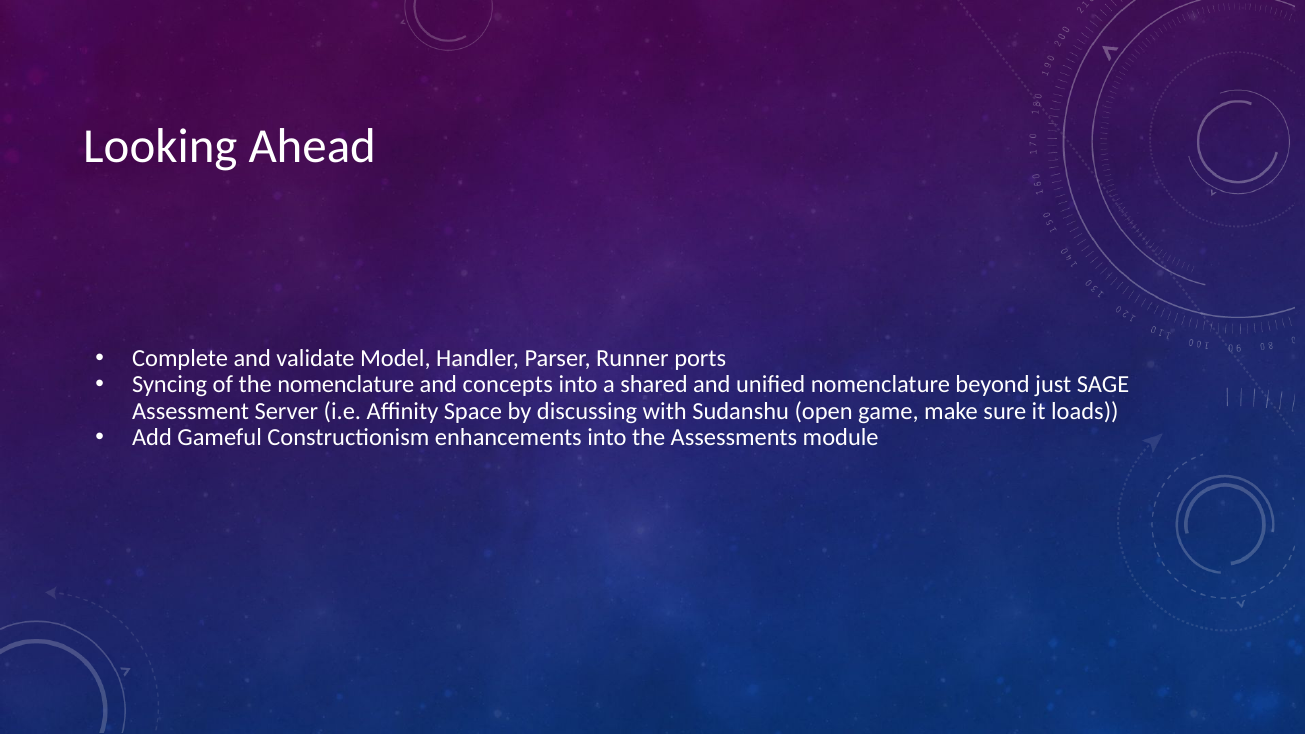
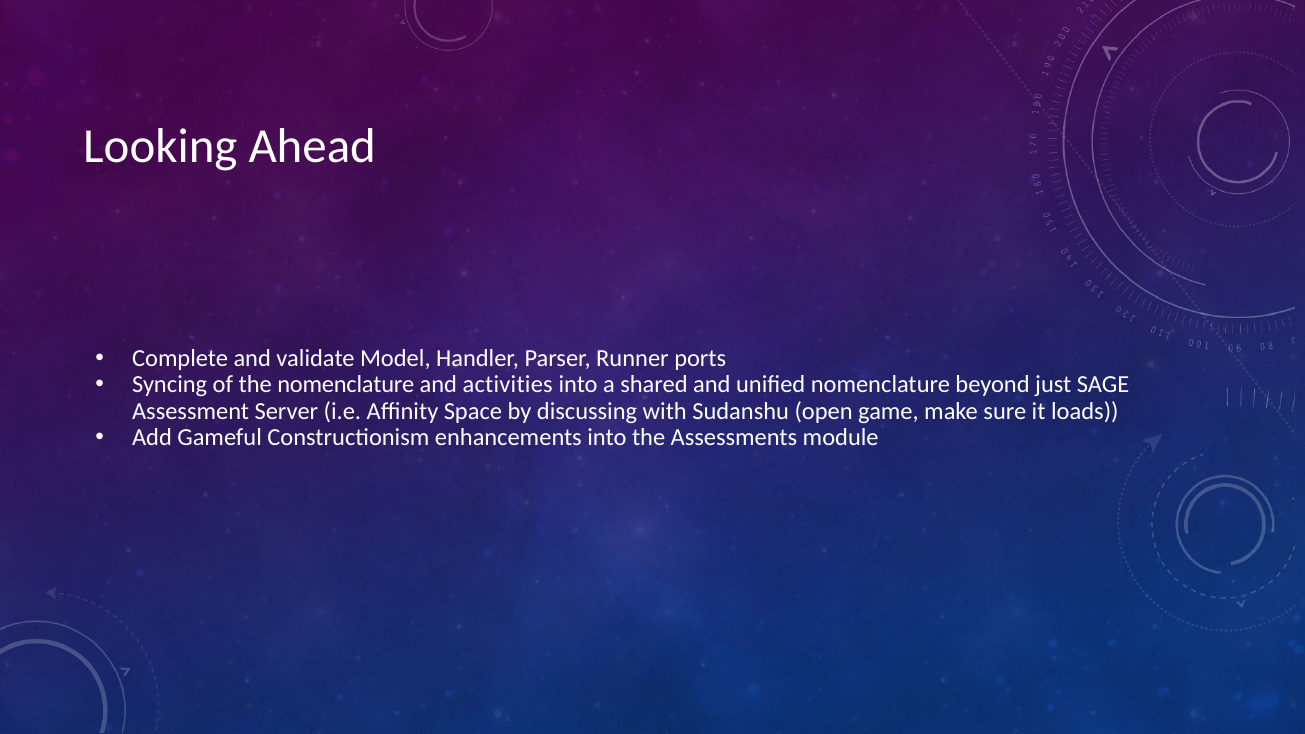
concepts: concepts -> activities (508, 385)
